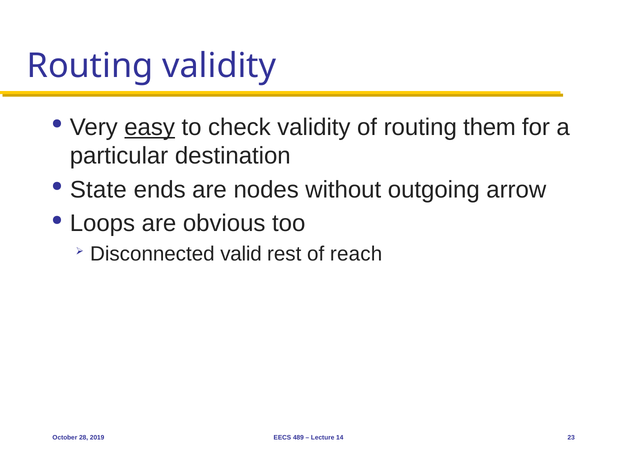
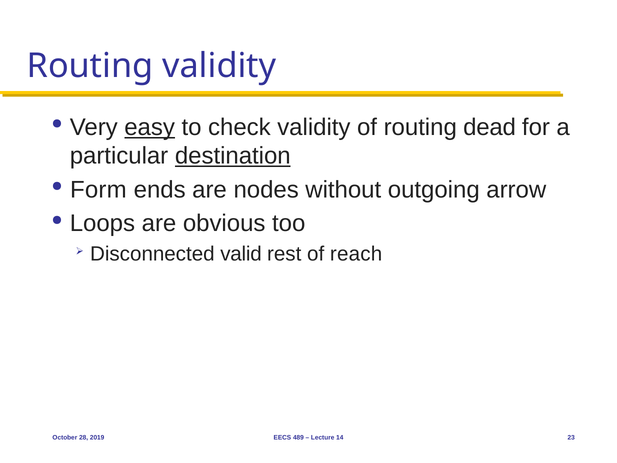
them: them -> dead (490, 127)
destination underline: none -> present (233, 156)
State: State -> Form (98, 190)
